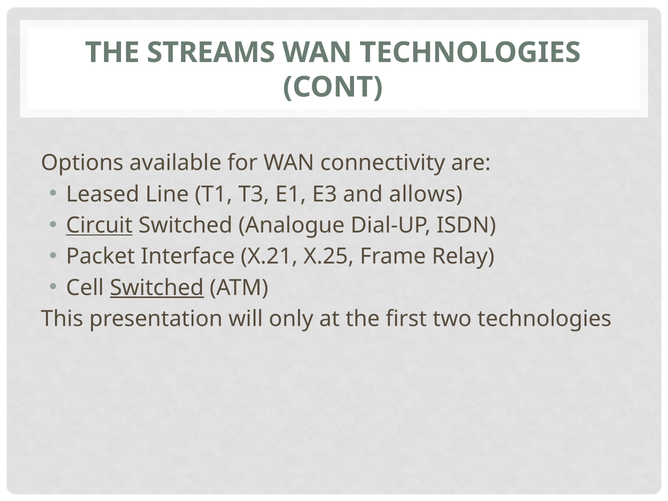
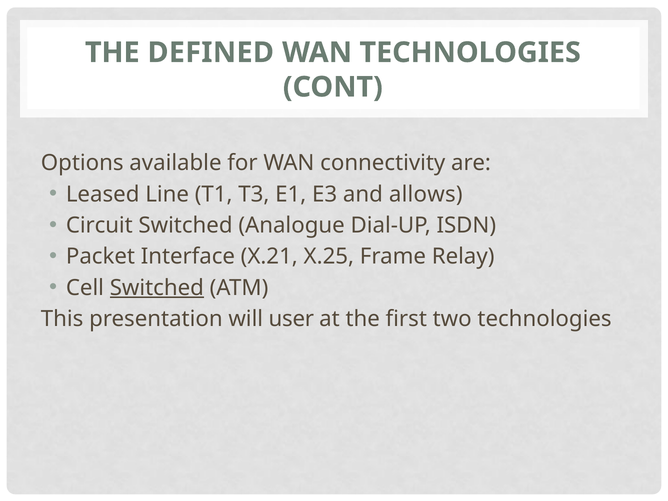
STREAMS: STREAMS -> DEFINED (211, 53)
Circuit underline: present -> none (99, 225)
only: only -> user (291, 319)
